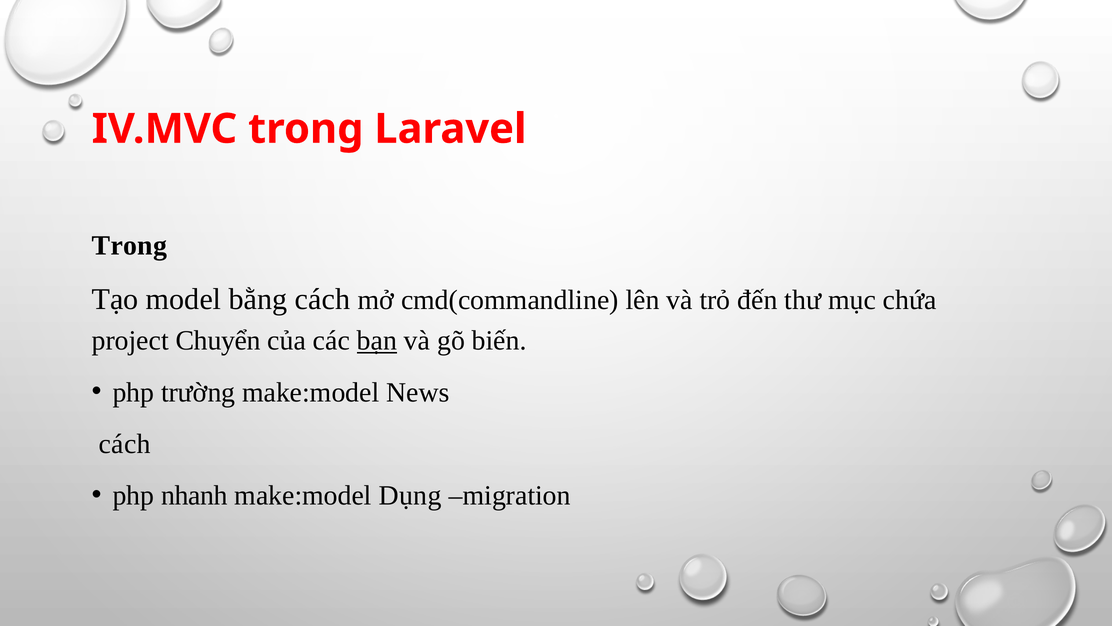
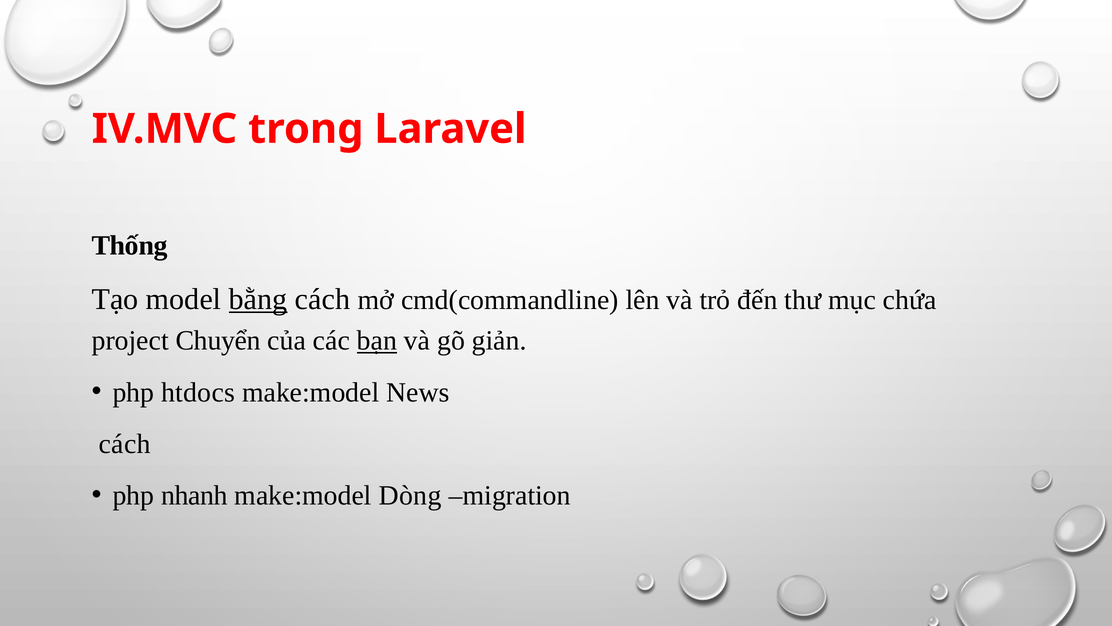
Trong: Trong -> Thống (130, 245)
bằng underline: none -> present (258, 299)
biến: biến -> giản (499, 340)
trường: trường -> htdocs (198, 392)
Dụng: Dụng -> Dòng (410, 495)
